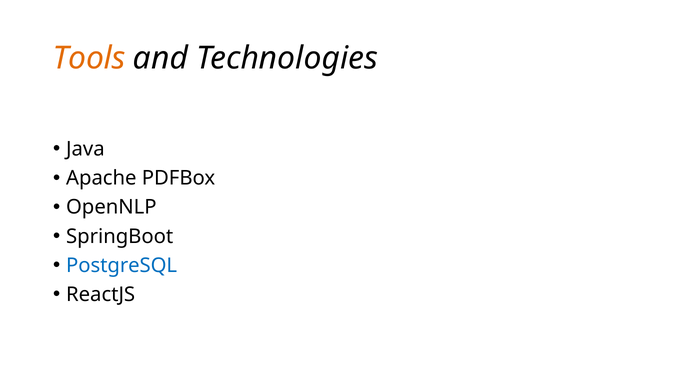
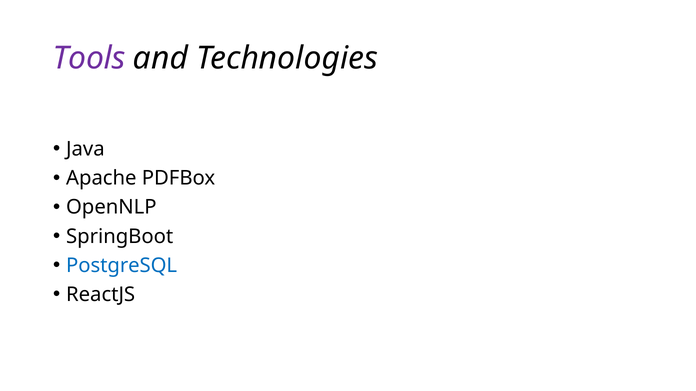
Tools colour: orange -> purple (89, 58)
